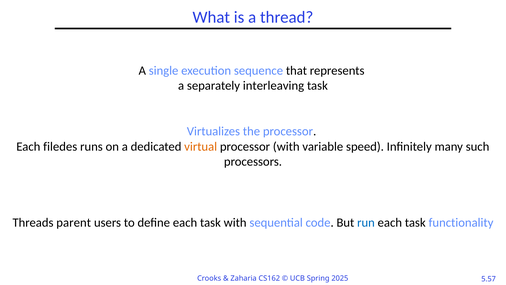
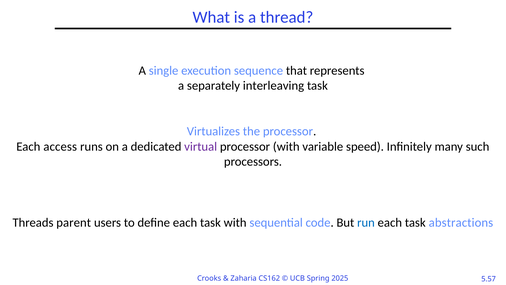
filedes: filedes -> access (60, 146)
virtual colour: orange -> purple (201, 146)
functionality: functionality -> abstractions (461, 222)
